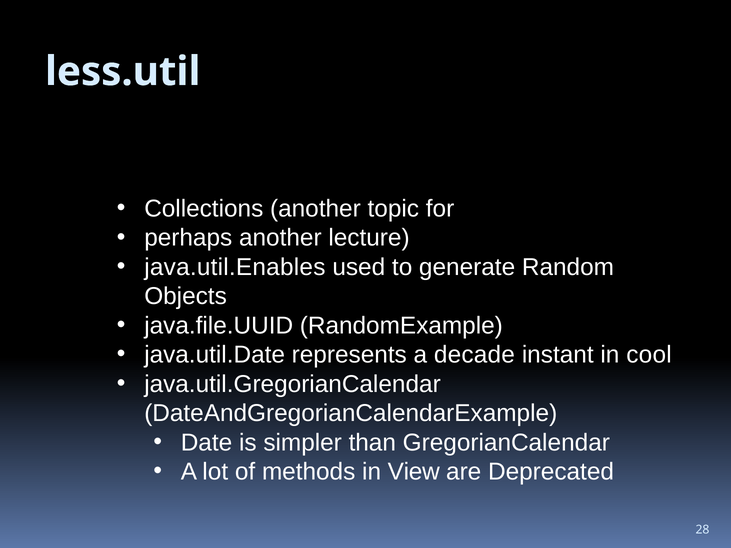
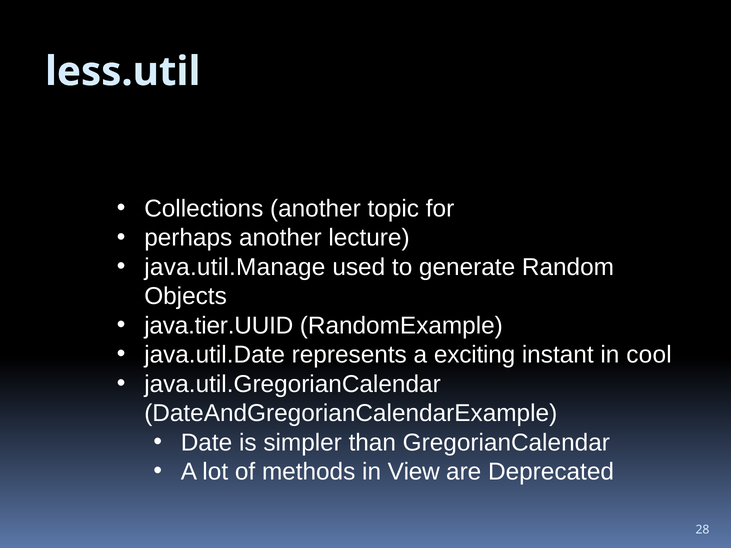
java.util.Enables: java.util.Enables -> java.util.Manage (235, 267)
java.file.UUID: java.file.UUID -> java.tier.UUID (219, 326)
decade: decade -> exciting (475, 355)
